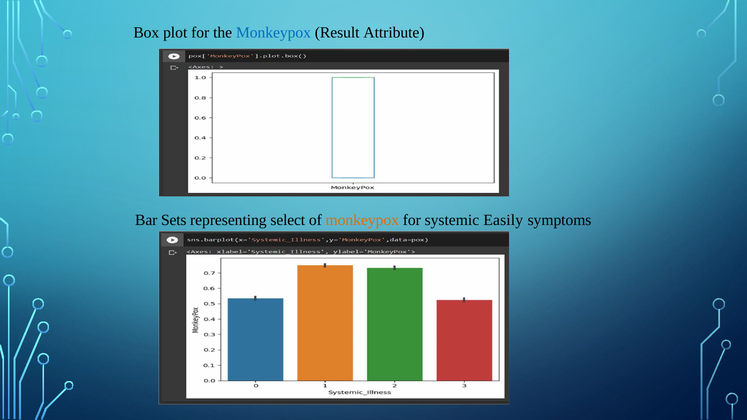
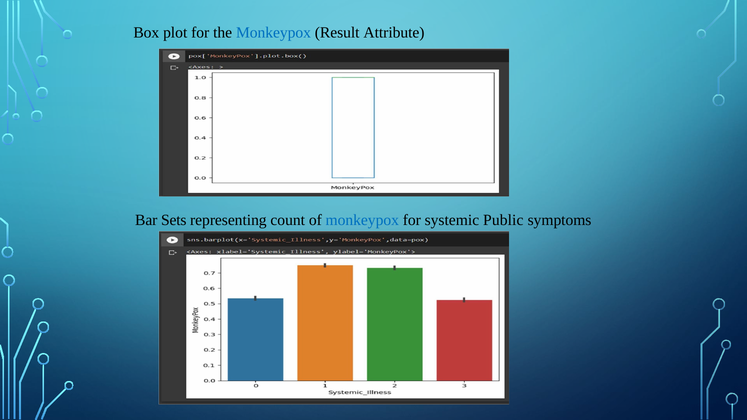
select: select -> count (288, 220)
monkeypox colour: orange -> blue (362, 220)
Easily: Easily -> Public (503, 220)
